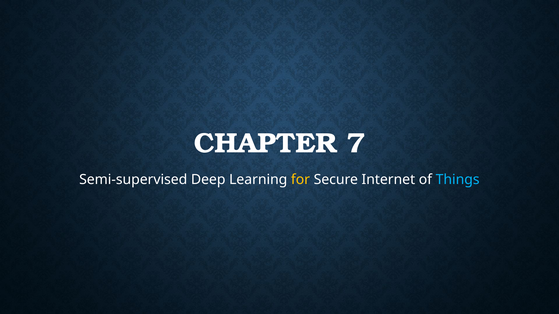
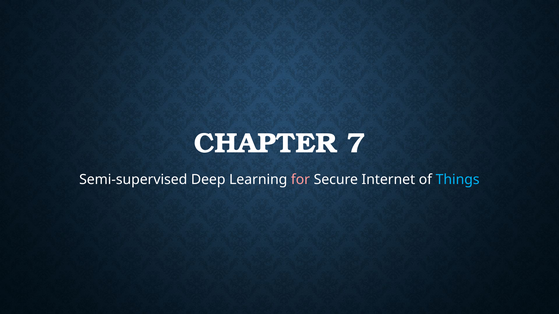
for colour: yellow -> pink (300, 180)
